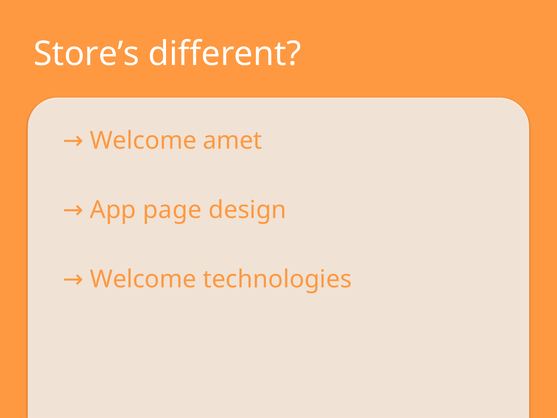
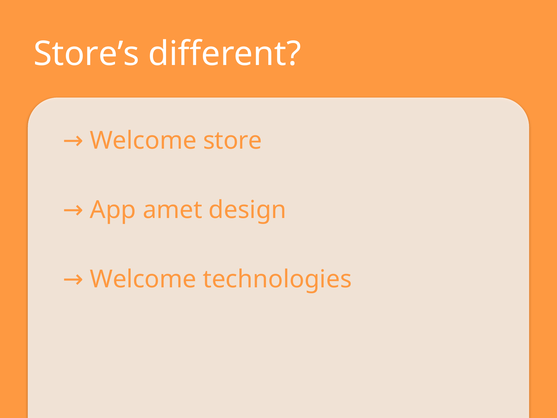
amet: amet -> store (233, 140)
page: page -> amet (172, 210)
